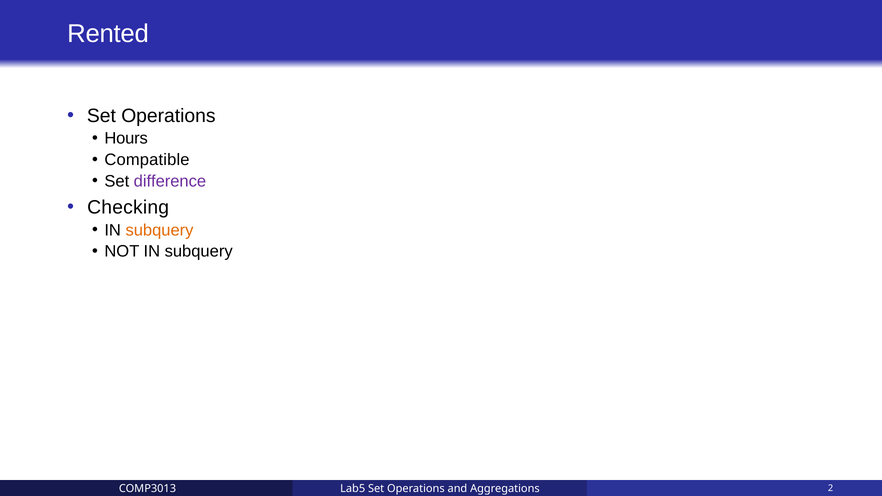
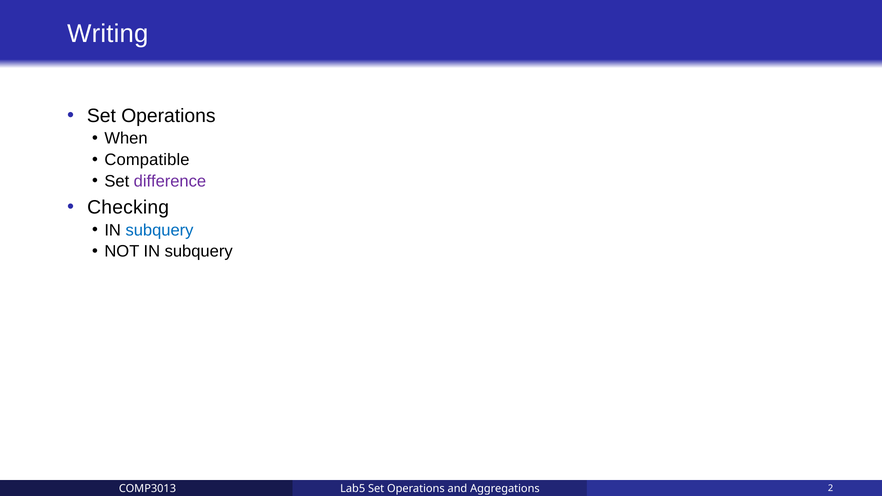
Rented: Rented -> Writing (108, 34)
Hours: Hours -> When (126, 139)
subquery colour: orange -> blue (160, 230)
